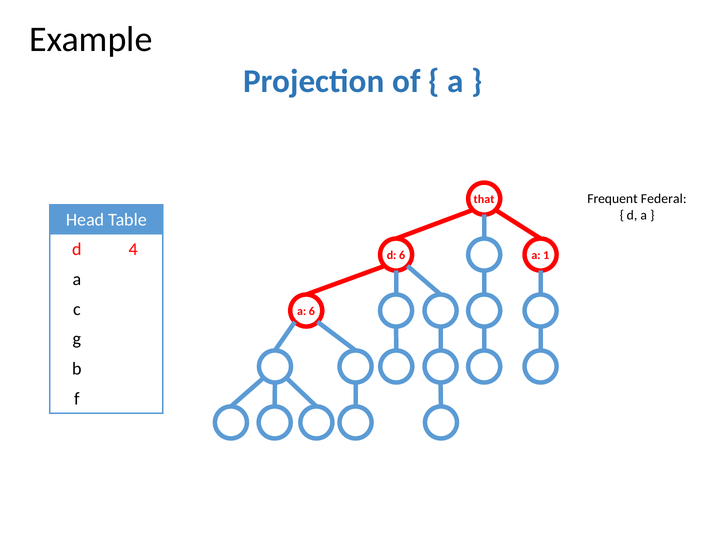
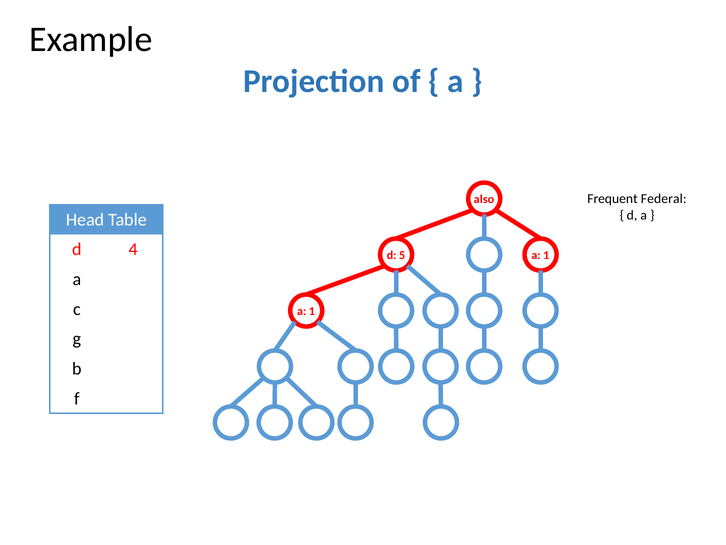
that: that -> also (484, 199)
d 6: 6 -> 5 (402, 255)
6: 6 -> 1 (312, 311)
